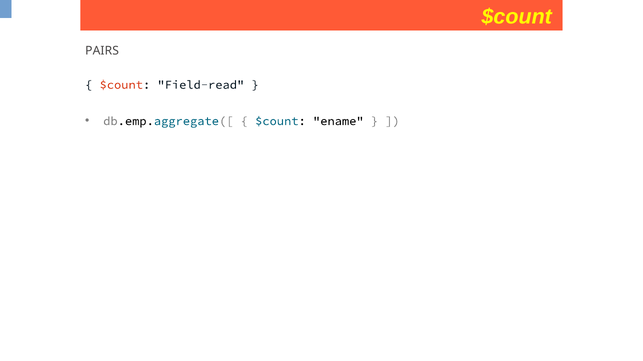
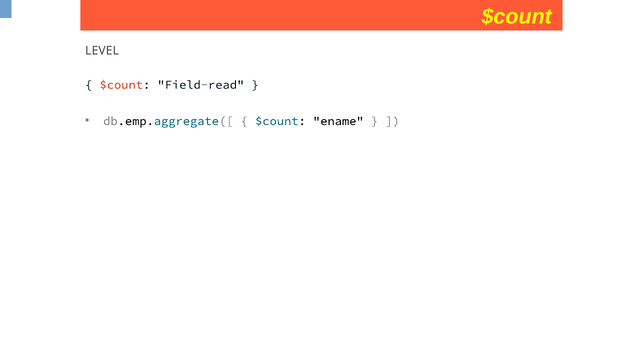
PAIRS: PAIRS -> LEVEL (102, 51)
